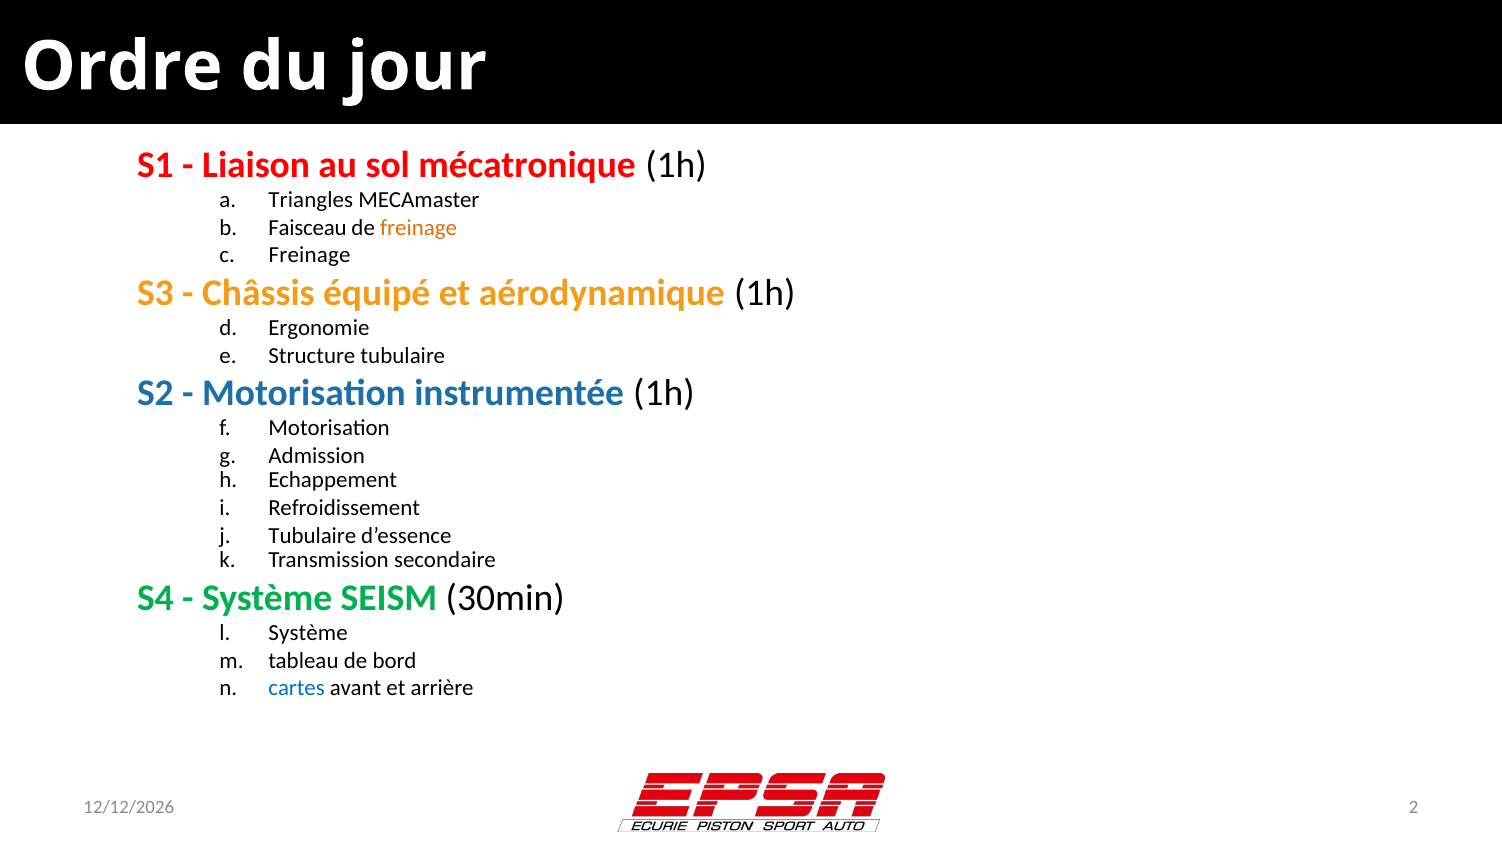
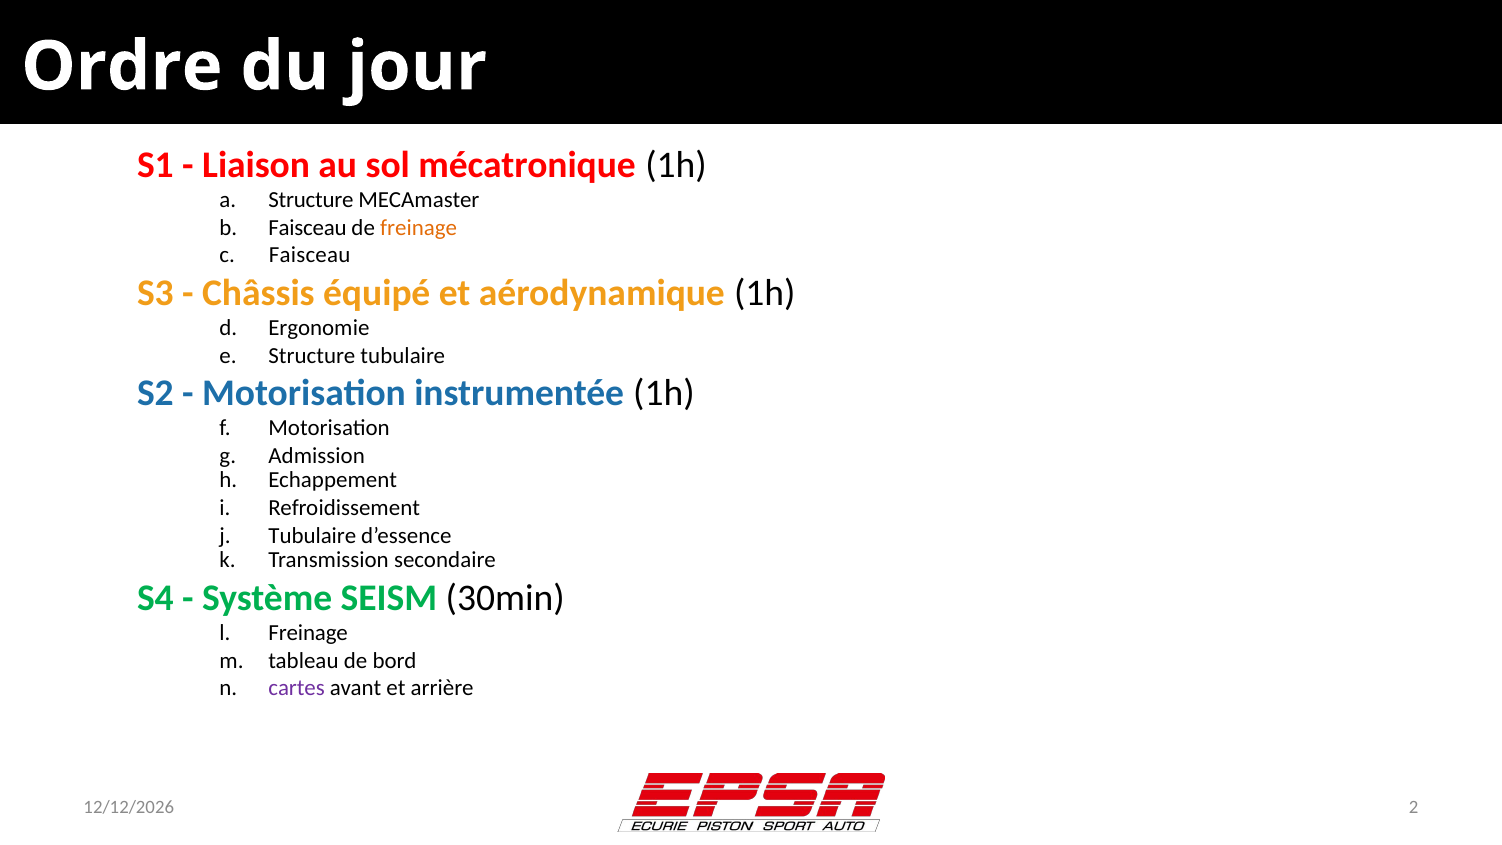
Triangles: Triangles -> Structure (311, 200)
Freinage: Freinage -> Faisceau (310, 255)
Système: Système -> Freinage (308, 633)
cartes colour: blue -> purple (297, 688)
